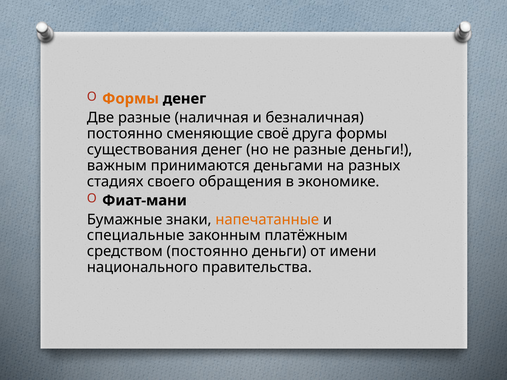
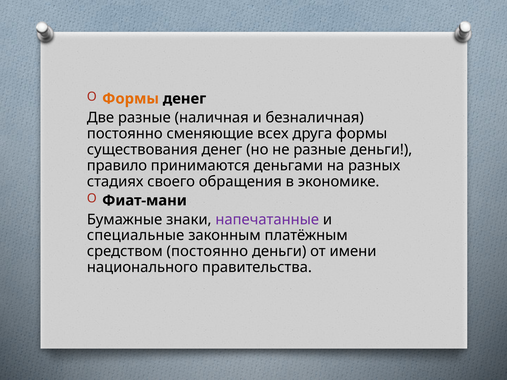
своё: своё -> всех (273, 134)
важным: важным -> правило (117, 166)
напечатанные colour: orange -> purple (267, 220)
